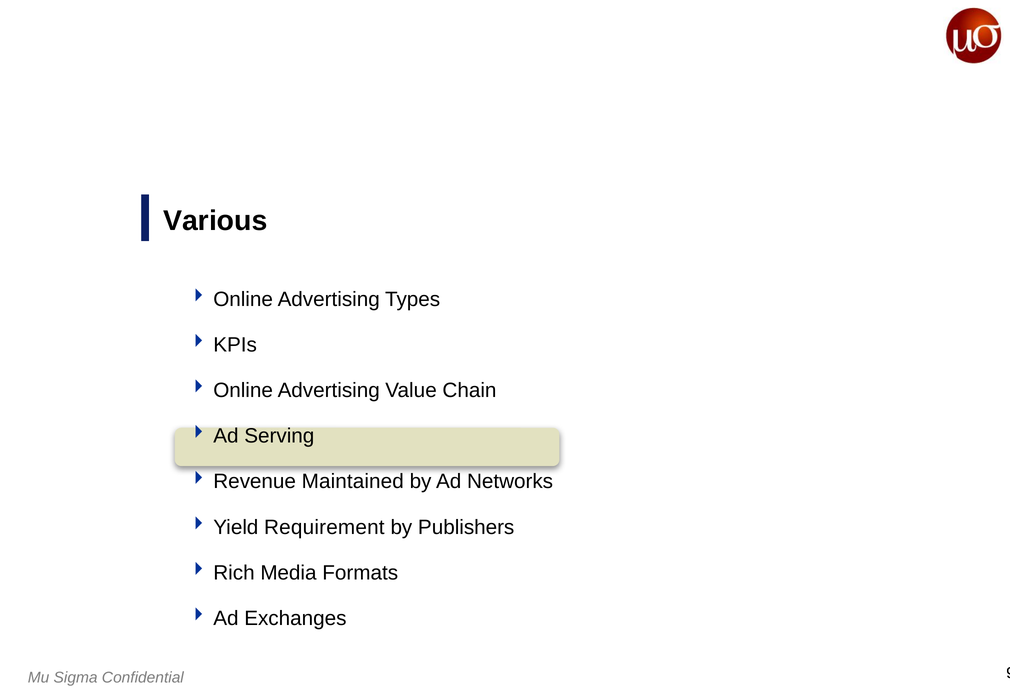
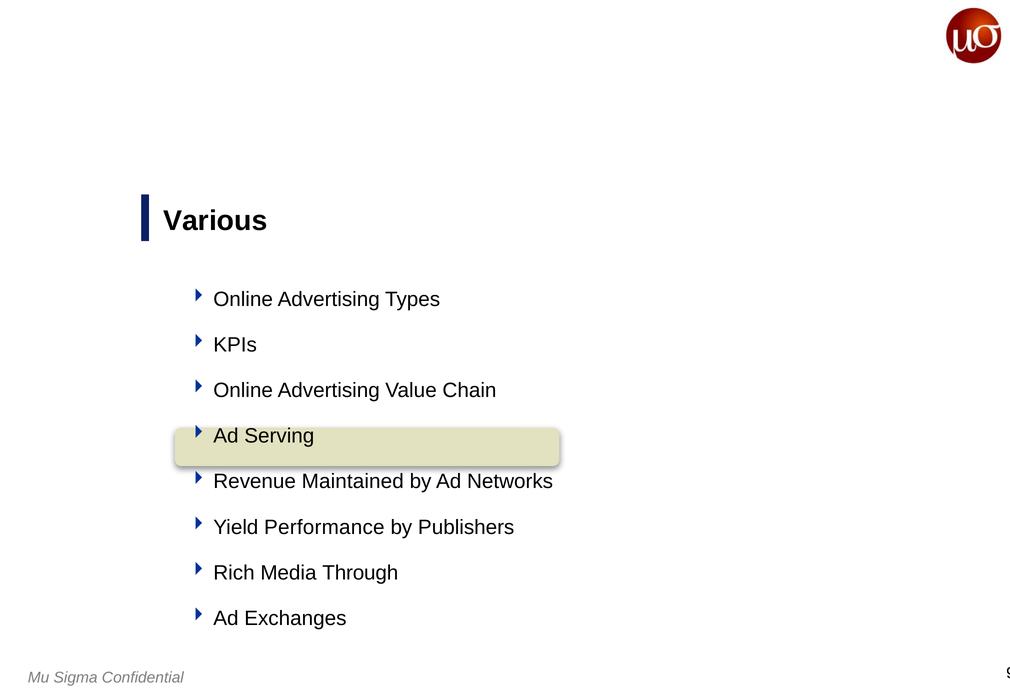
Requirement: Requirement -> Performance (324, 527)
Formats: Formats -> Through (360, 572)
